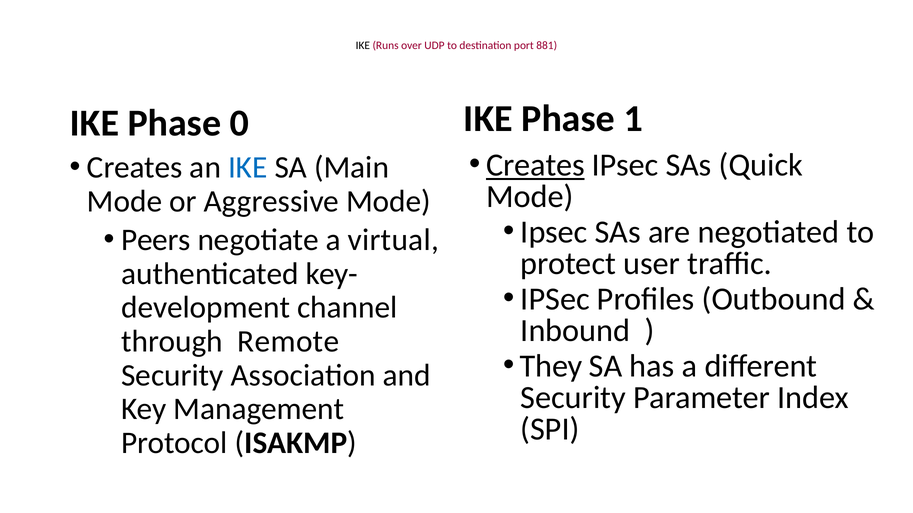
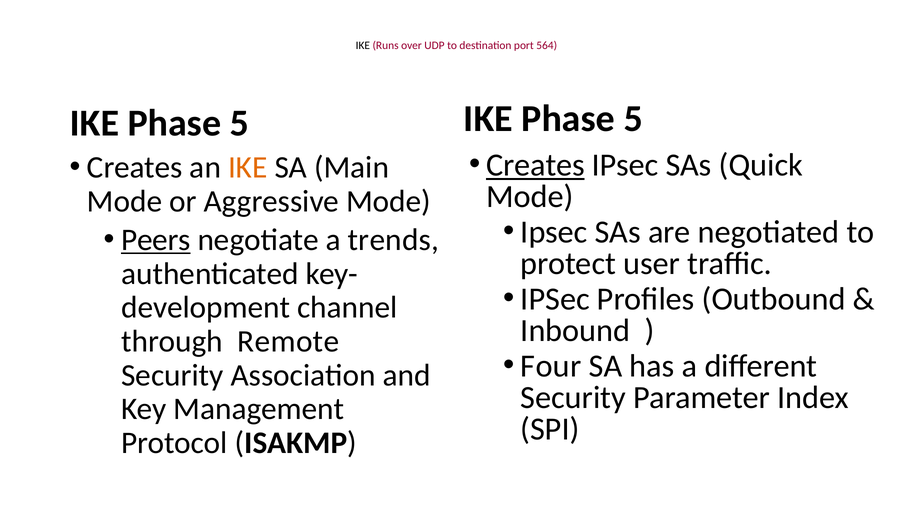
881: 881 -> 564 (547, 45)
1: 1 -> 5 (633, 119)
0: 0 -> 5 (239, 123)
IKE colour: blue -> orange (248, 168)
Peers underline: none -> present (156, 240)
virtual: virtual -> trends (393, 240)
They: They -> Four (551, 367)
